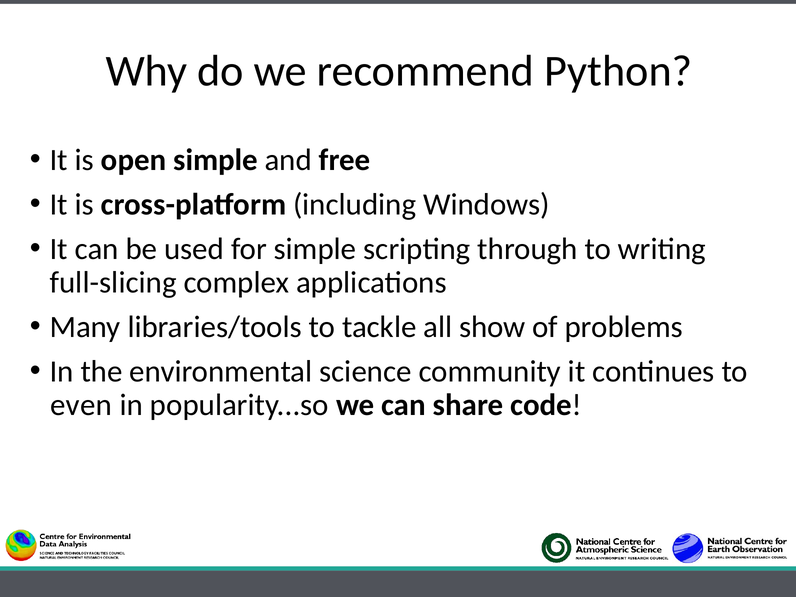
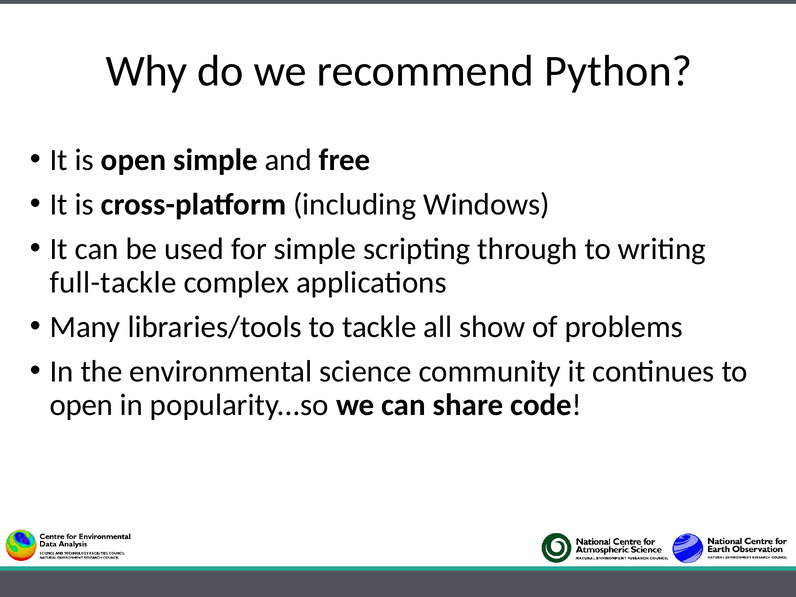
full-slicing: full-slicing -> full-tackle (113, 282)
even: even -> open (81, 405)
